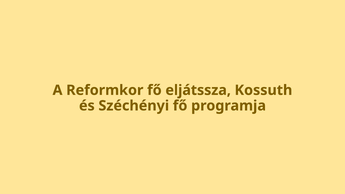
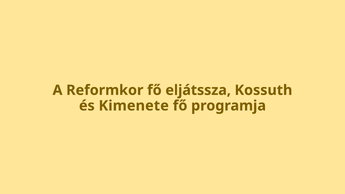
Széchényi: Széchényi -> Kimenete (134, 106)
